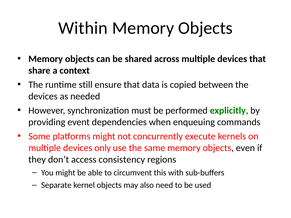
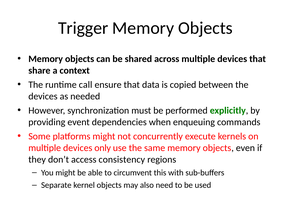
Within: Within -> Trigger (83, 28)
still: still -> call (86, 85)
